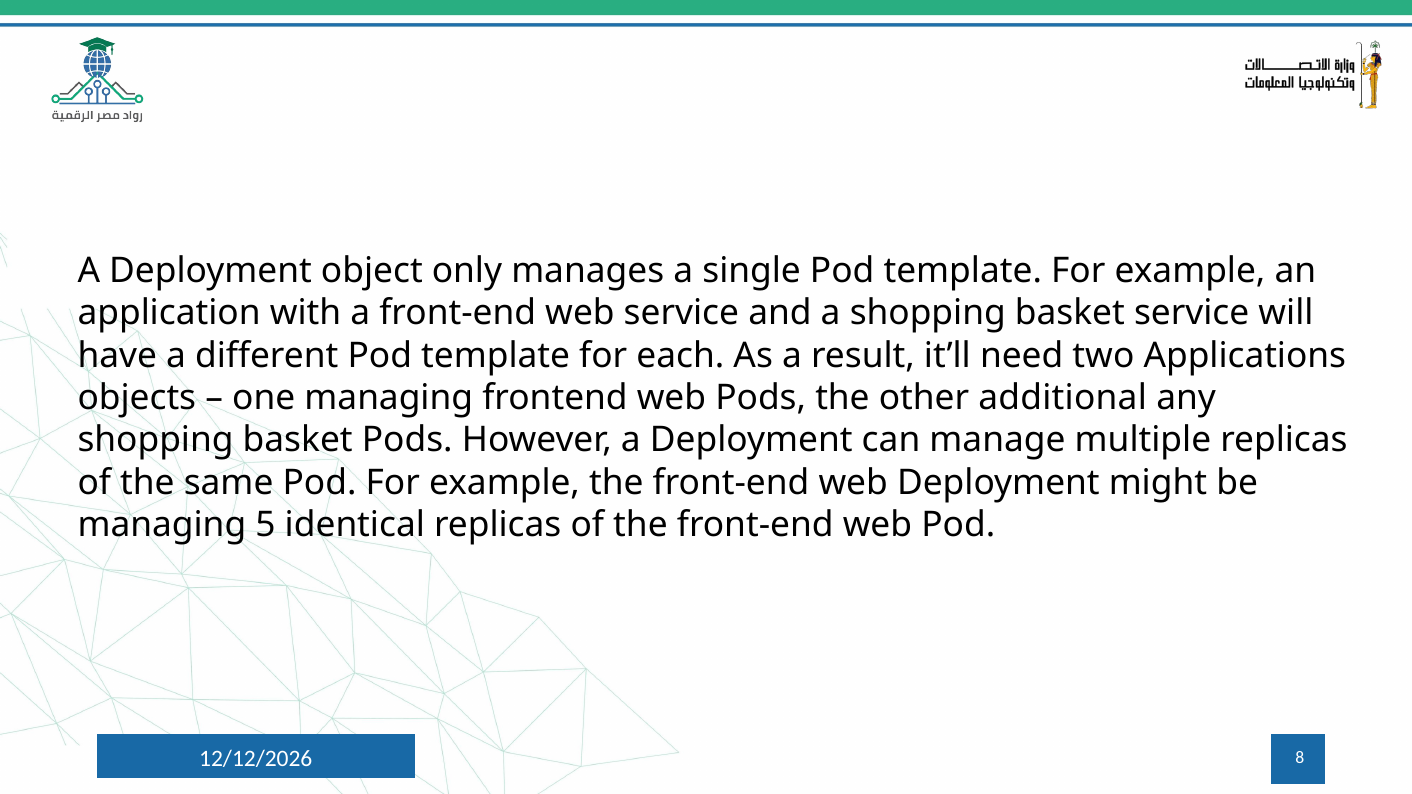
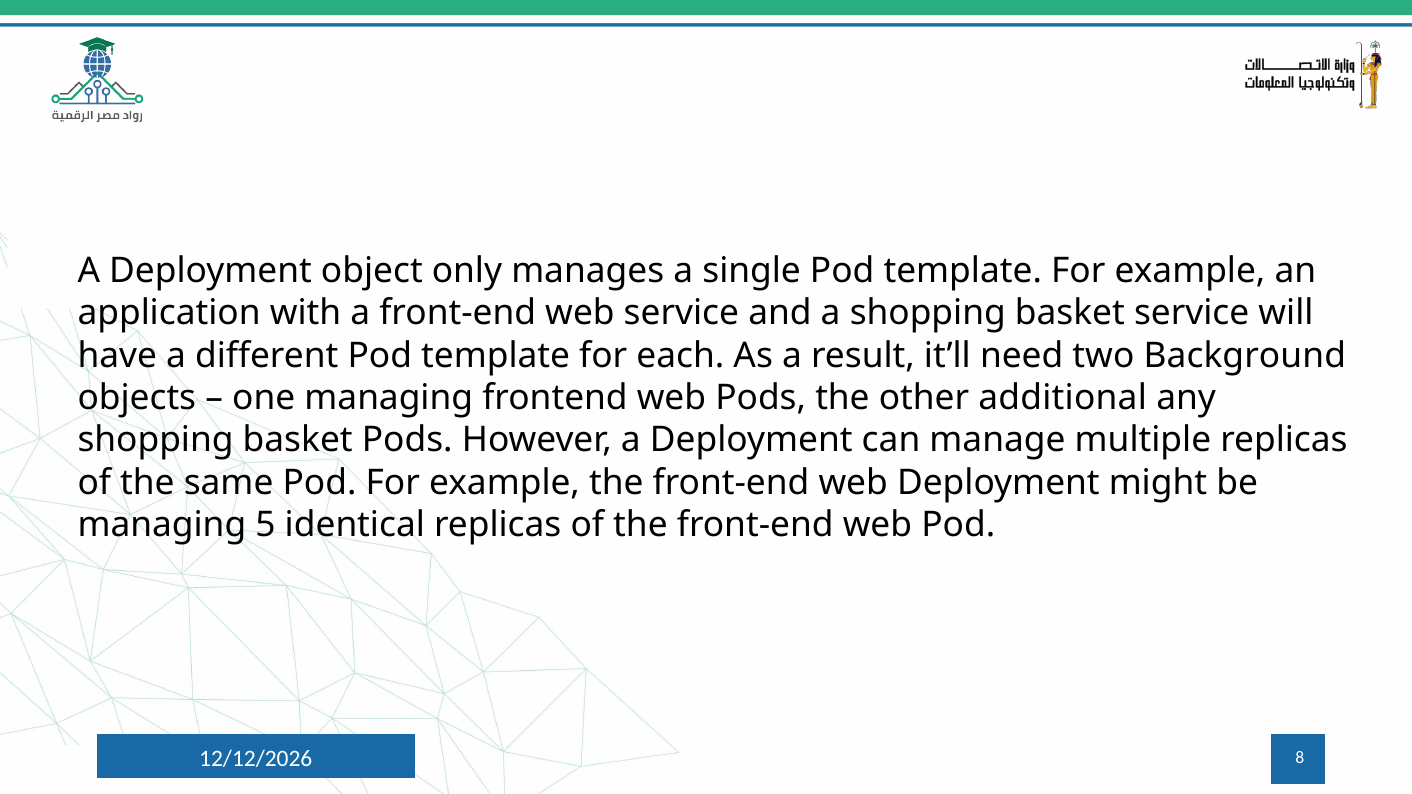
Applications: Applications -> Background (1245, 356)
